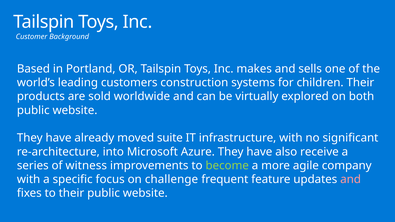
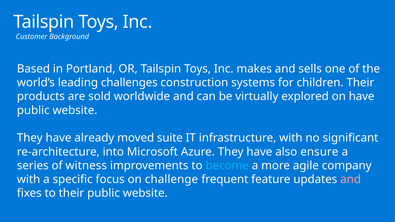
customers: customers -> challenges (129, 83)
on both: both -> have (362, 97)
receive: receive -> ensure (319, 152)
become colour: light green -> light blue (227, 166)
